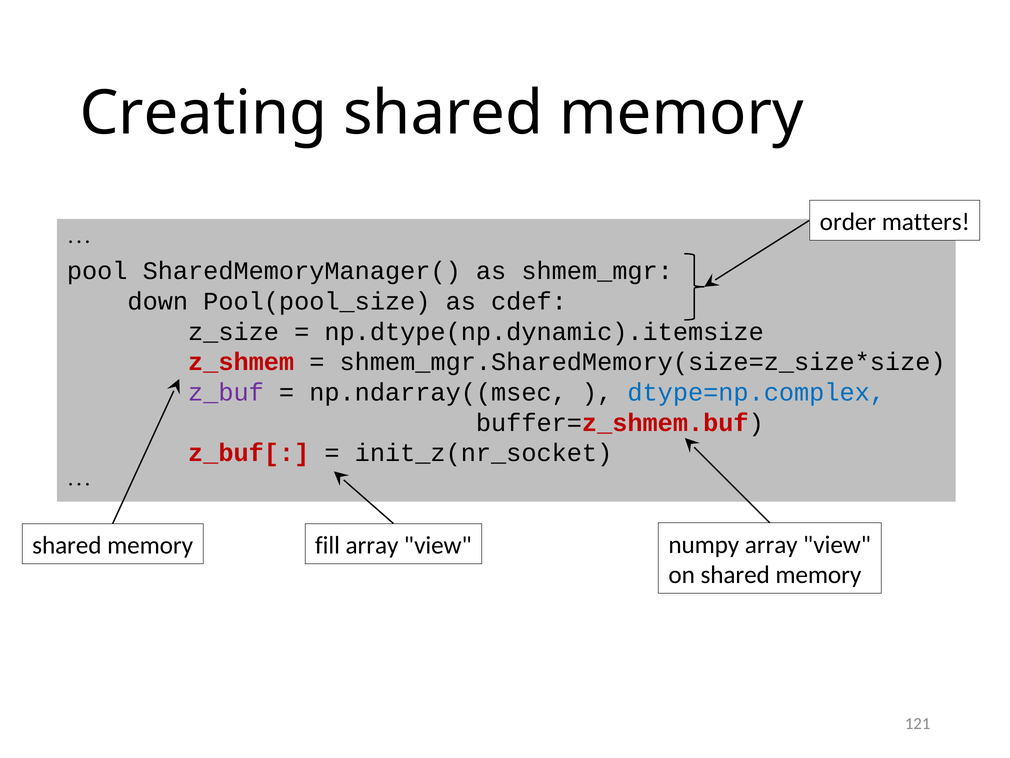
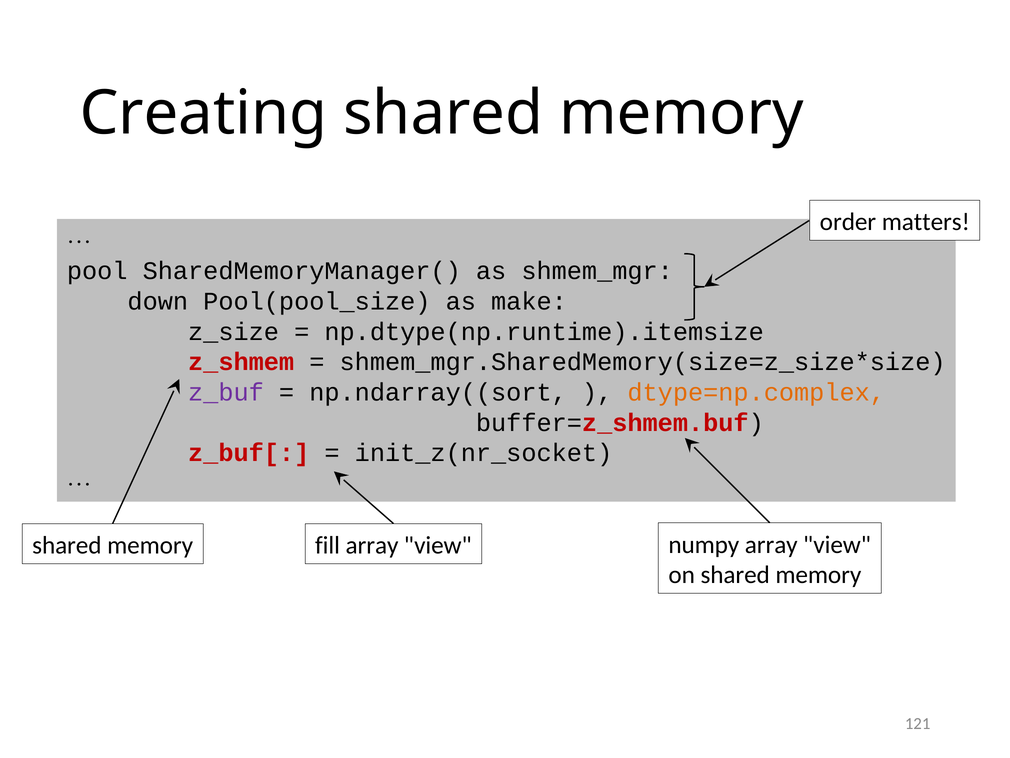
cdef: cdef -> make (529, 301)
np.dtype(np.dynamic).itemsize: np.dtype(np.dynamic).itemsize -> np.dtype(np.runtime).itemsize (544, 332)
np.ndarray((msec: np.ndarray((msec -> np.ndarray((sort (438, 392)
dtype=np.complex colour: blue -> orange (756, 392)
